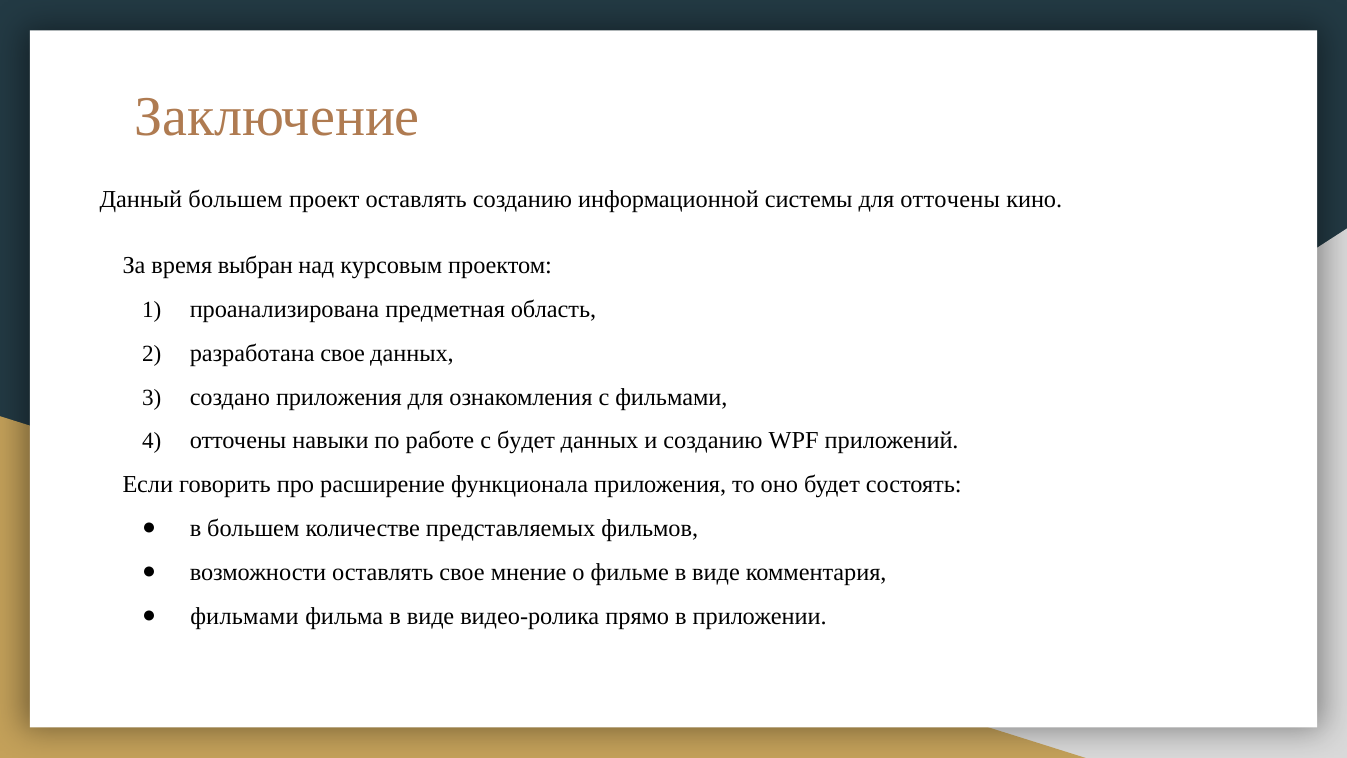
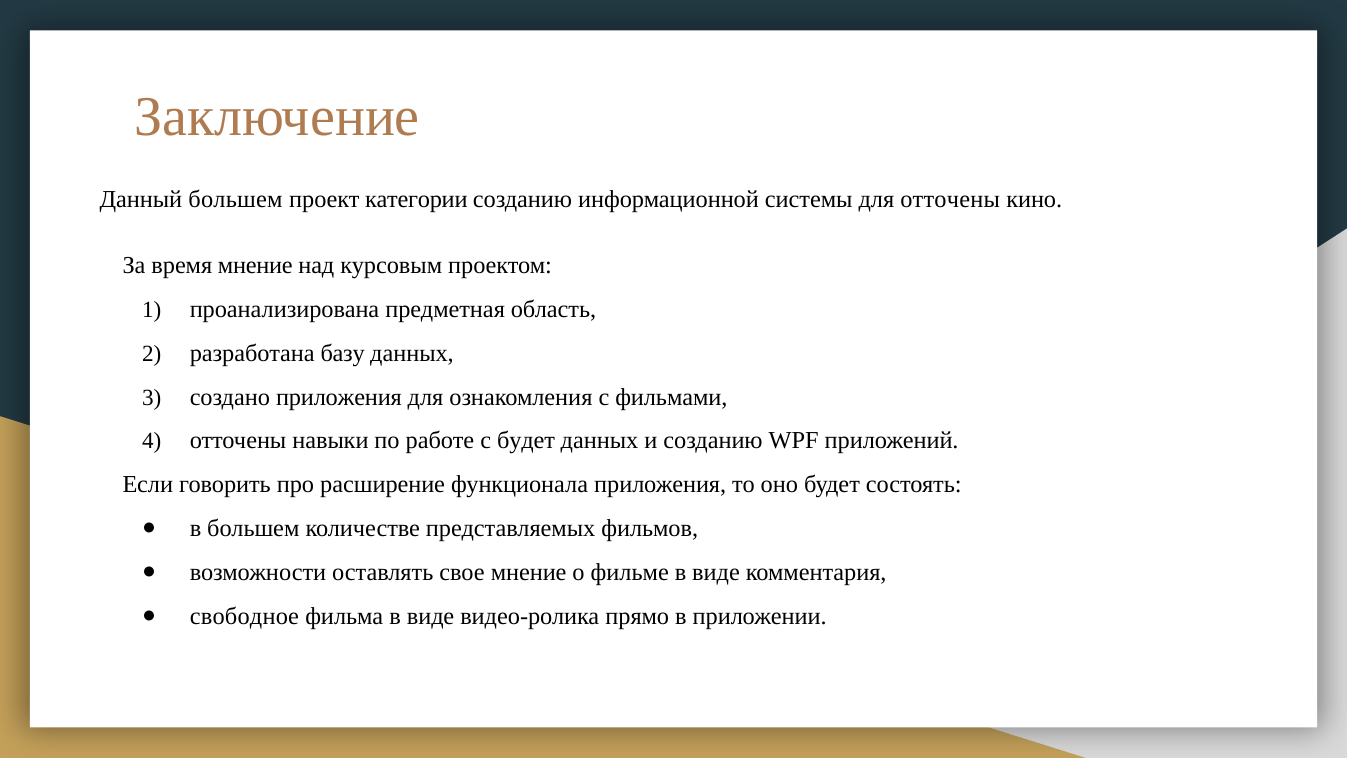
проект оставлять: оставлять -> категории (416, 199)
время выбран: выбран -> мнение (255, 265)
разработана свое: свое -> базу (343, 353)
фильмами: фильмами -> свободное (244, 616)
